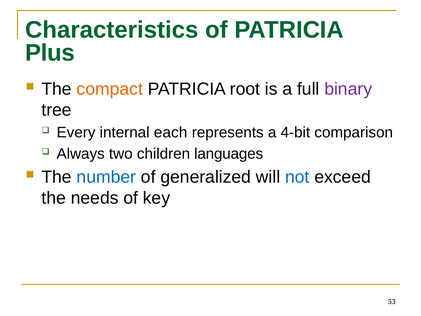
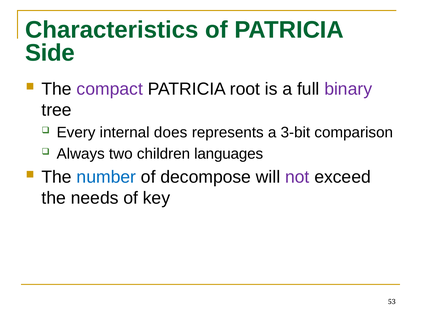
Plus: Plus -> Side (50, 53)
compact colour: orange -> purple (110, 89)
each: each -> does (171, 132)
4-bit: 4-bit -> 3-bit (295, 132)
generalized: generalized -> decompose (206, 177)
not colour: blue -> purple (297, 177)
